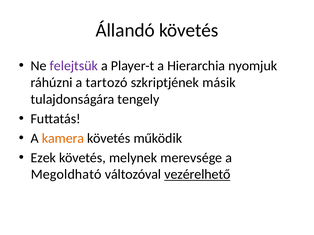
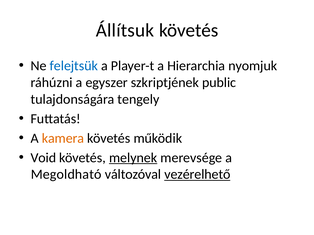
Állandó: Állandó -> Állítsuk (125, 30)
felejtsük colour: purple -> blue (74, 66)
tartozó: tartozó -> egyszer (107, 83)
másik: másik -> public (219, 83)
Ezek: Ezek -> Void (43, 158)
melynek underline: none -> present (133, 158)
